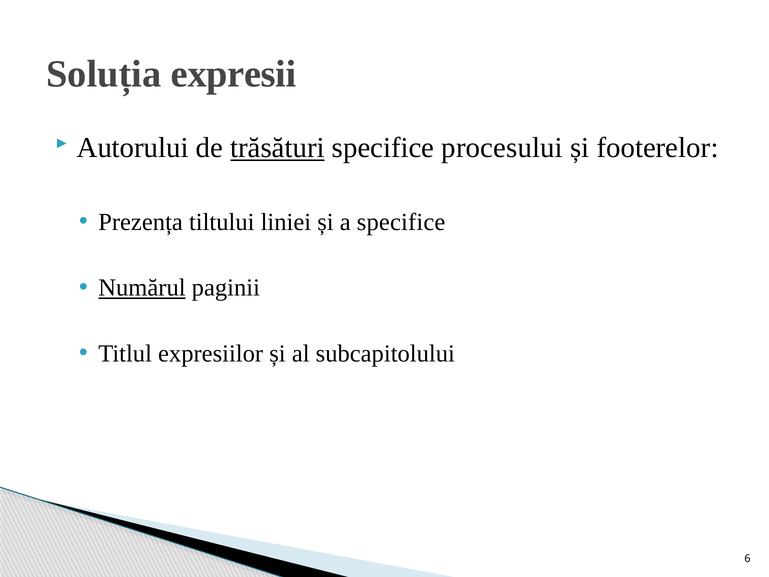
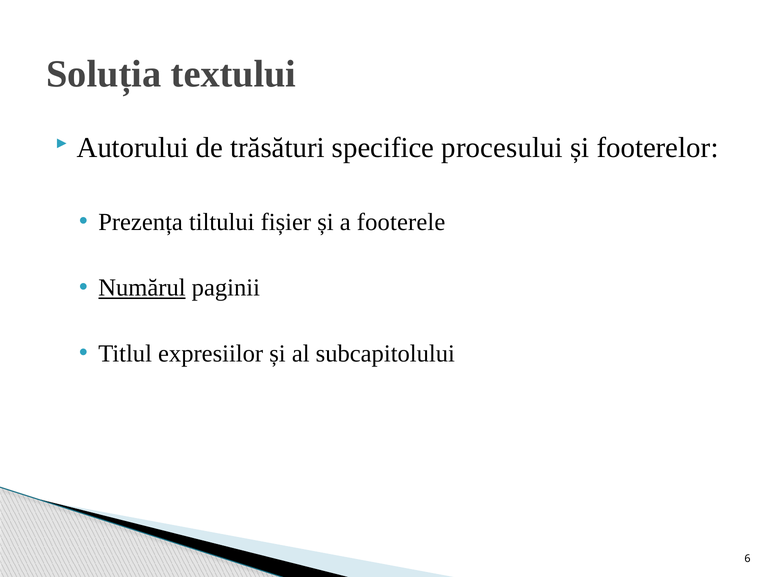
expresii: expresii -> textului (234, 74)
trăsături underline: present -> none (278, 148)
liniei: liniei -> fișier (286, 222)
a specifice: specifice -> footerele (401, 222)
